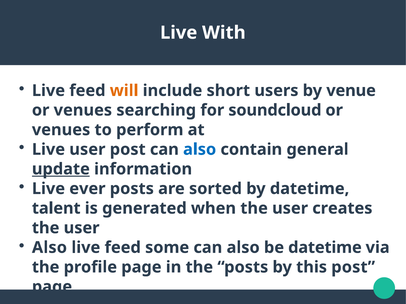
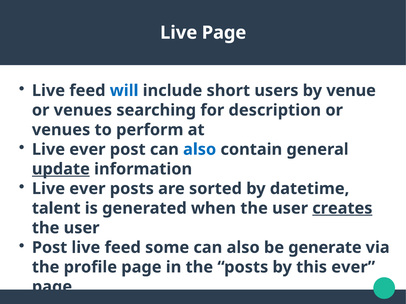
Live With: With -> Page (224, 33)
will colour: orange -> blue (124, 91)
soundcloud: soundcloud -> description (275, 110)
user: user -> ever (87, 150)
creates underline: none -> present (342, 209)
Also: Also -> Post (50, 248)
be datetime: datetime -> generate (325, 248)
this post: post -> ever (353, 268)
